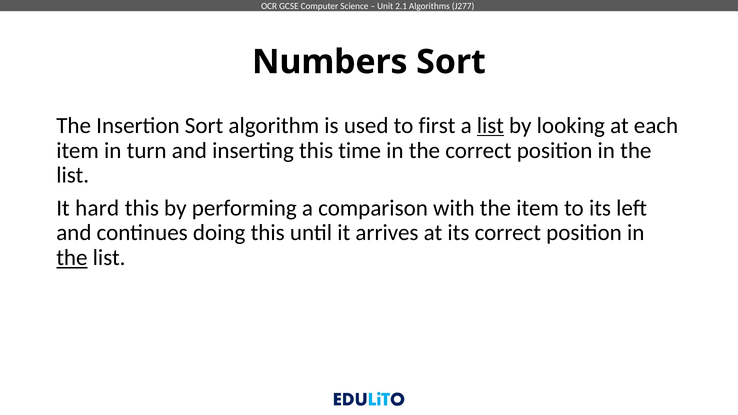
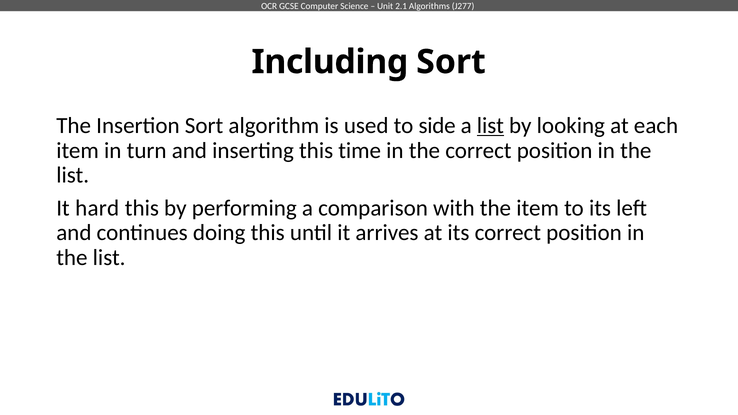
Numbers: Numbers -> Including (330, 62)
first: first -> side (437, 126)
the underline: present -> none (72, 258)
